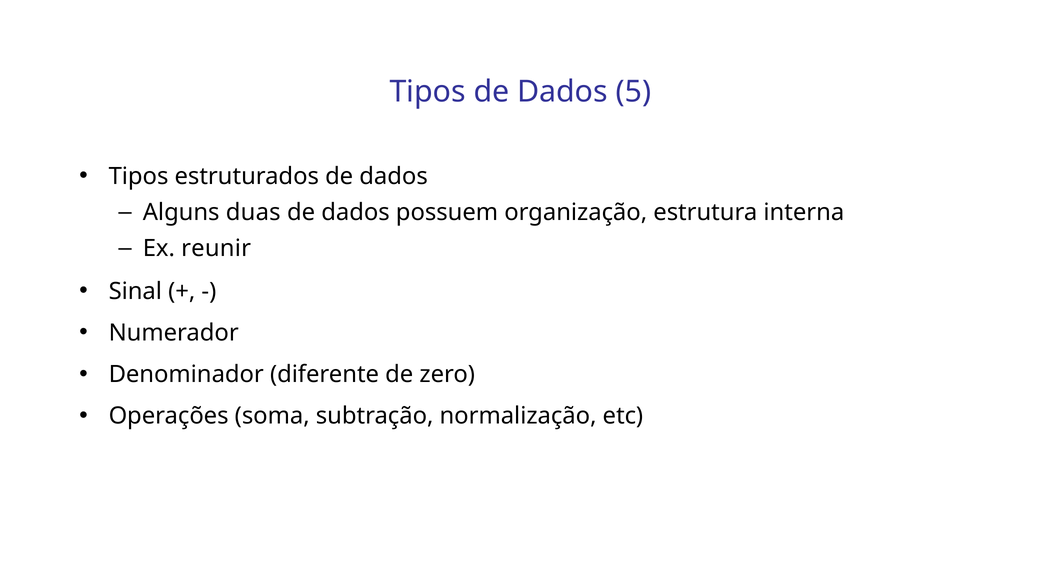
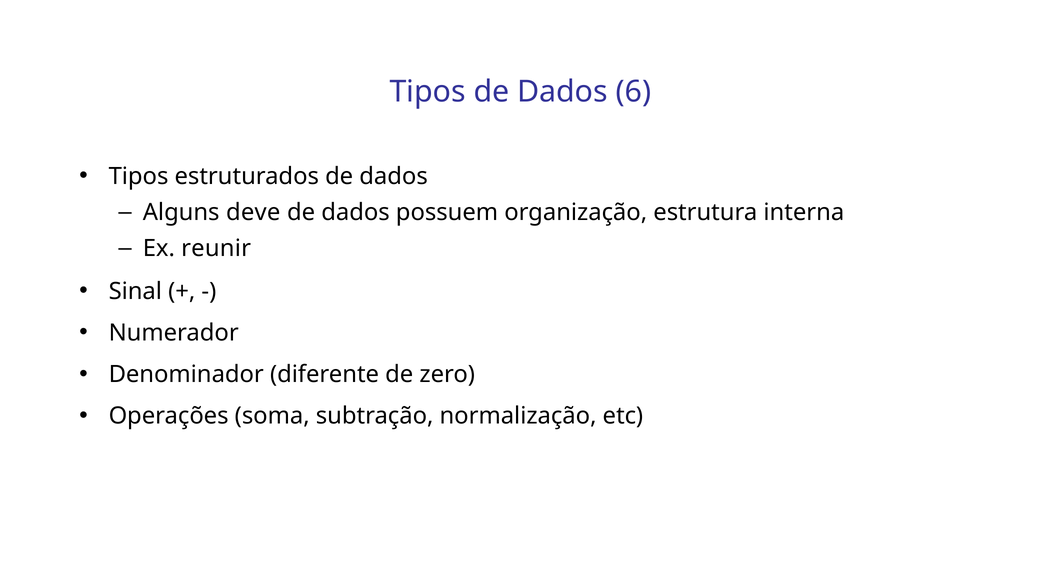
5: 5 -> 6 (633, 92)
duas: duas -> deve (253, 213)
